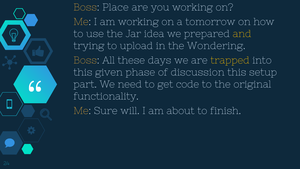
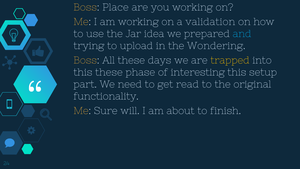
tomorrow: tomorrow -> validation (210, 22)
and colour: yellow -> light blue (242, 34)
this given: given -> these (109, 72)
discussion: discussion -> interesting (198, 72)
code: code -> read (187, 84)
